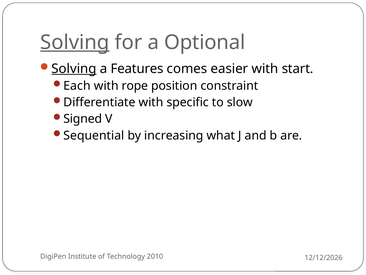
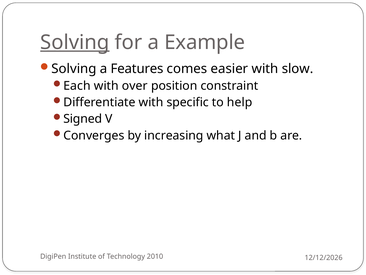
Optional: Optional -> Example (205, 42)
Solving underline: present -> none (74, 69)
start: start -> slow (298, 69)
rope: rope -> over (135, 86)
slow: slow -> help (240, 102)
Sequential: Sequential -> Converges (94, 135)
